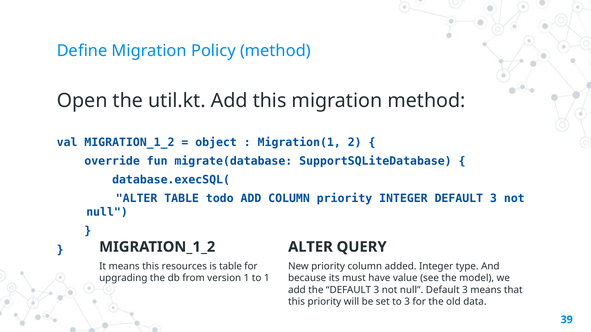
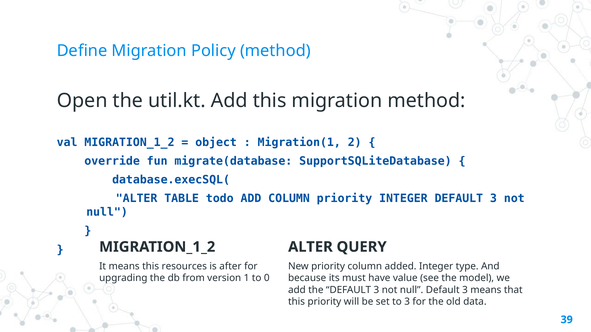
is table: table -> after (230, 267)
to 1: 1 -> 0 (267, 278)
